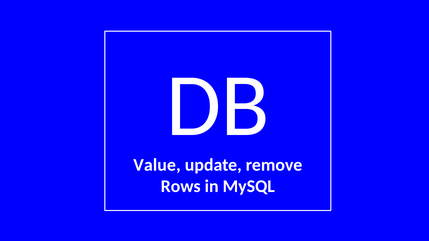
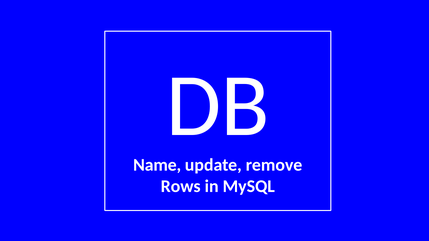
Value: Value -> Name (157, 165)
